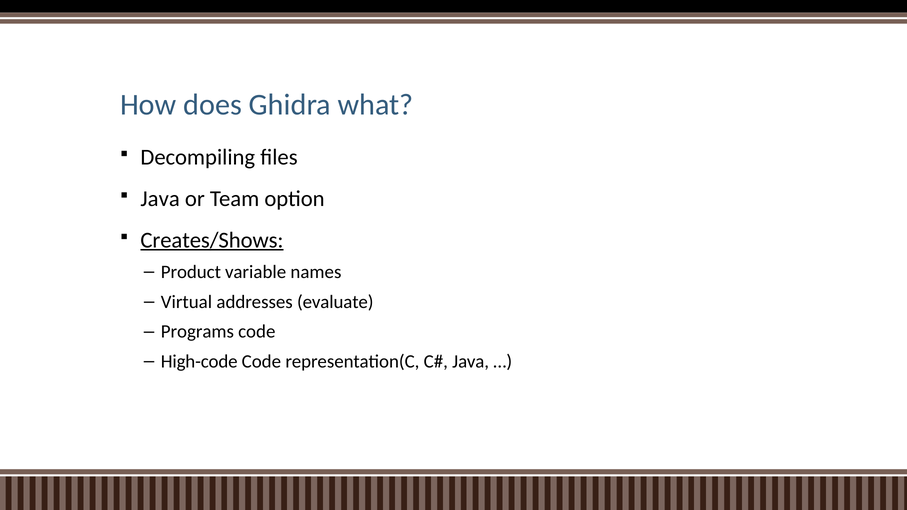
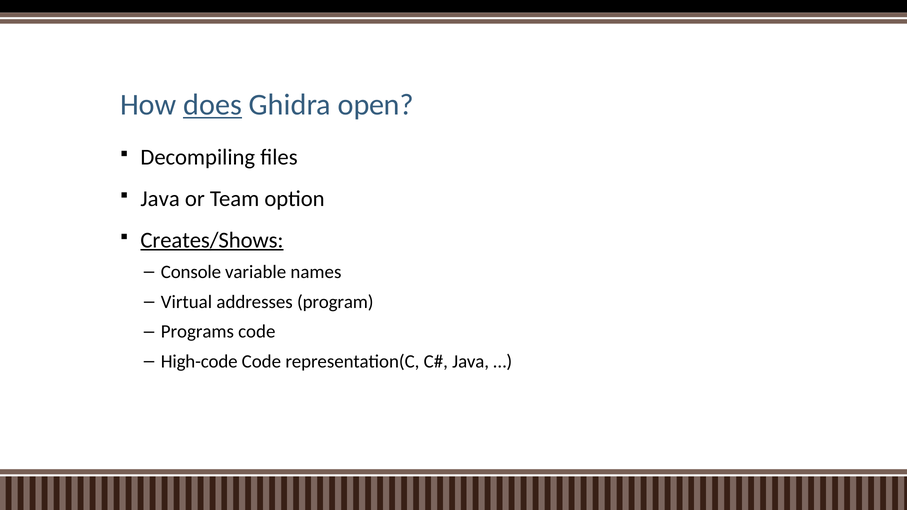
does underline: none -> present (213, 105)
what: what -> open (376, 105)
Product: Product -> Console (191, 272)
evaluate: evaluate -> program (335, 302)
